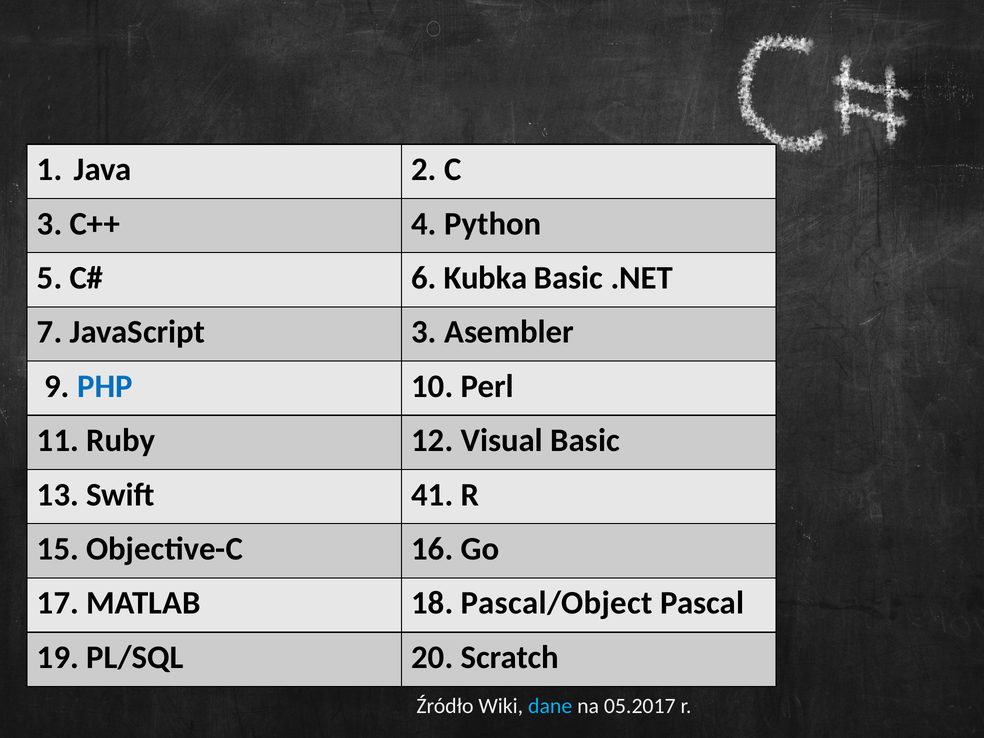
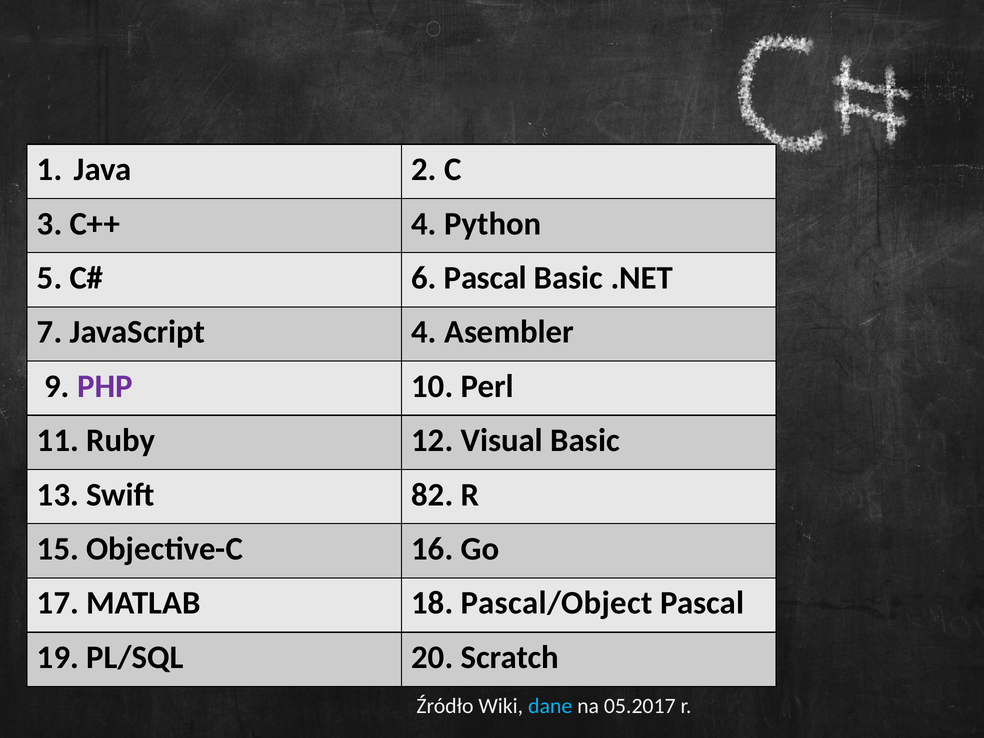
6 Kubka: Kubka -> Pascal (485, 278)
JavaScript 3: 3 -> 4 (424, 332)
PHP colour: blue -> purple (105, 386)
41: 41 -> 82 (432, 495)
